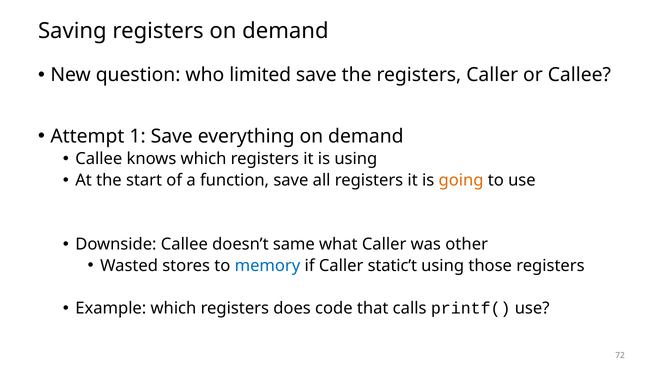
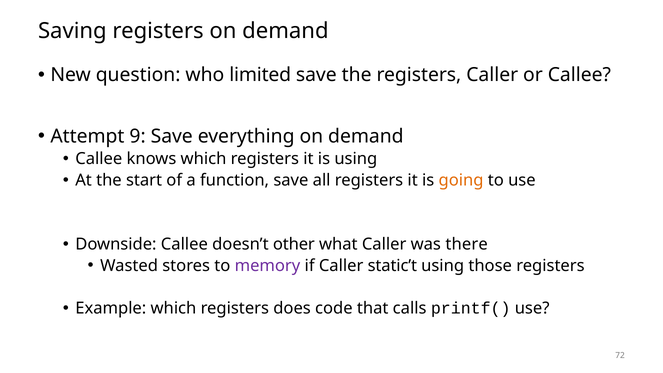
1: 1 -> 9 (138, 136)
same: same -> other (294, 244)
other: other -> there (467, 244)
memory colour: blue -> purple (267, 266)
